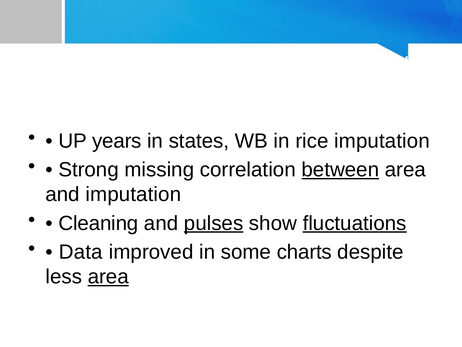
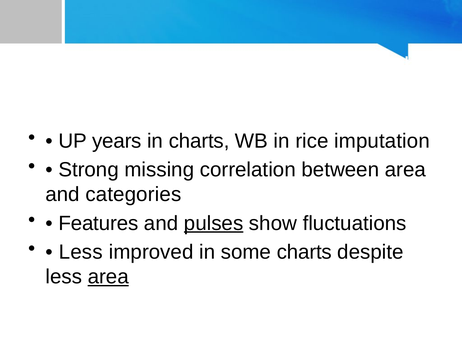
in states: states -> charts (199, 141)
between underline: present -> none (340, 170)
and imputation: imputation -> categories (133, 194)
Cleaning: Cleaning -> Features (98, 223)
fluctuations underline: present -> none (355, 223)
Data: Data -> Less (81, 252)
